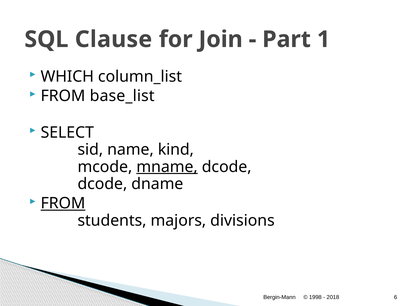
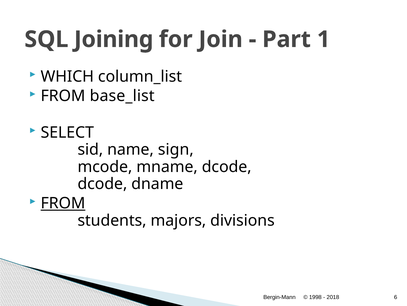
Clause: Clause -> Joining (114, 39)
kind: kind -> sign (176, 149)
mname underline: present -> none (167, 166)
